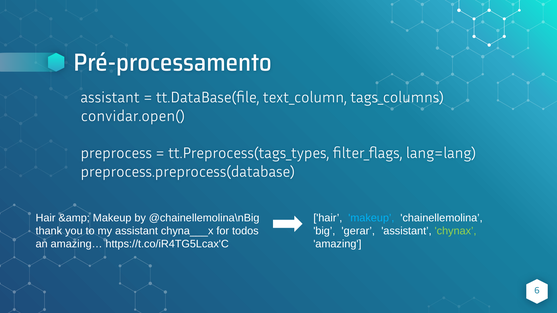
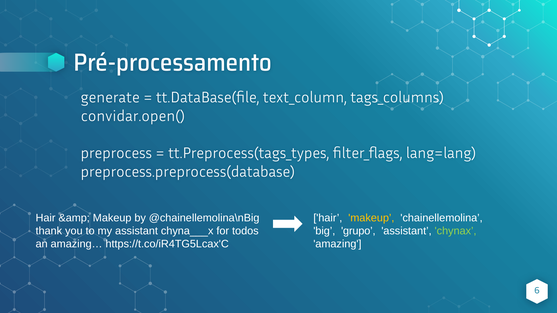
assistant: assistant -> generate (110, 97)
makeup colour: light blue -> yellow (371, 218)
gerar: gerar -> grupo (358, 231)
